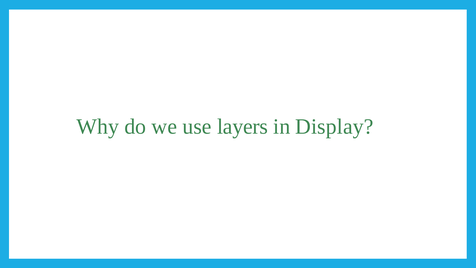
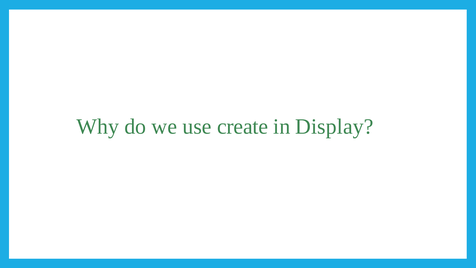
layers: layers -> create (243, 126)
